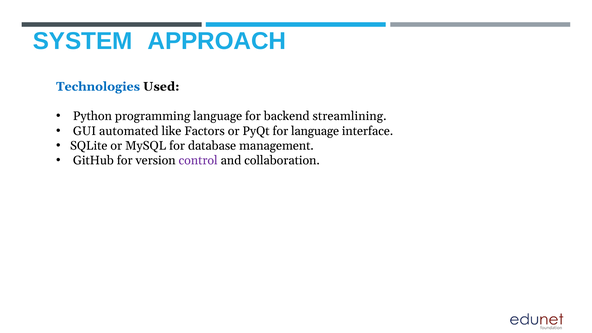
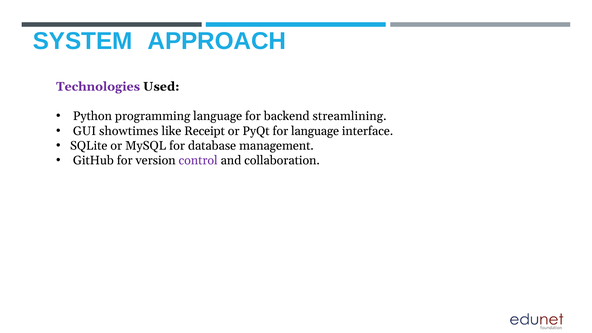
Technologies colour: blue -> purple (98, 87)
automated: automated -> showtimes (129, 131)
Factors: Factors -> Receipt (205, 131)
